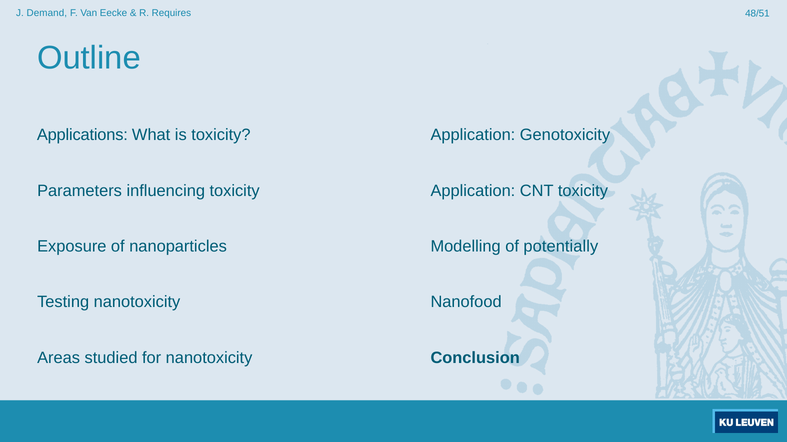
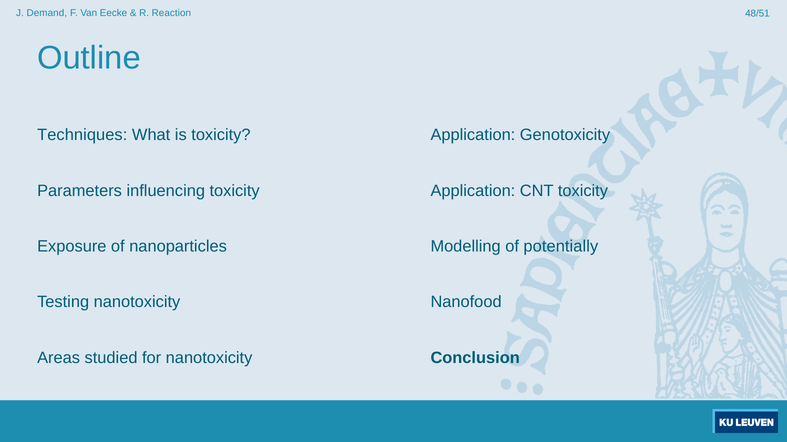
Requires: Requires -> Reaction (171, 13)
Applications: Applications -> Techniques (82, 135)
